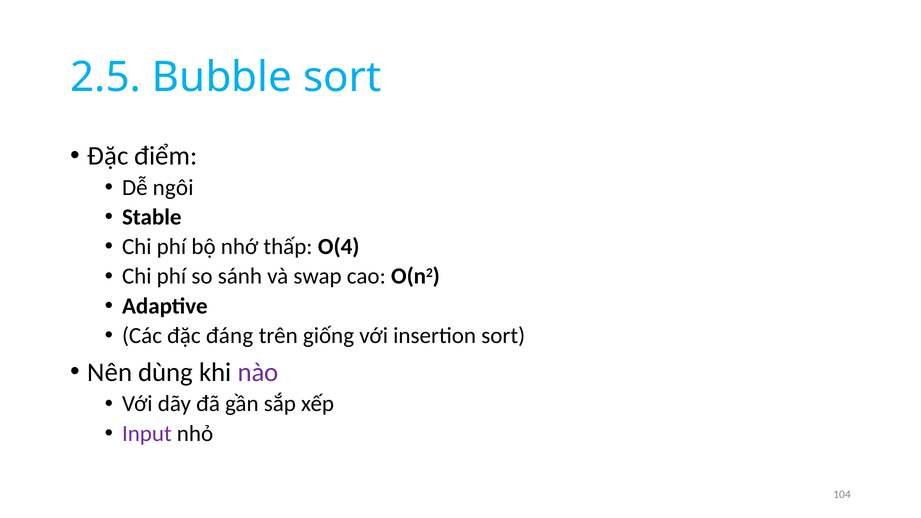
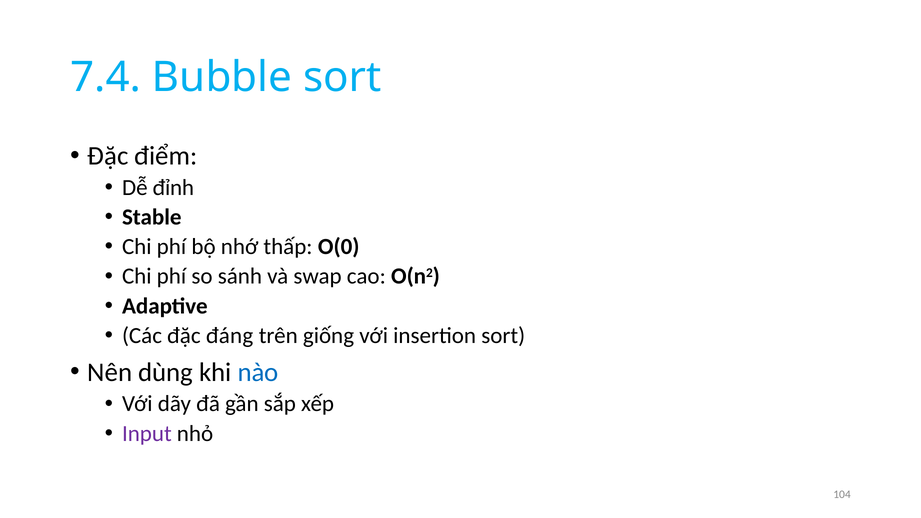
2.5: 2.5 -> 7.4 (106, 77)
ngôi: ngôi -> đỉnh (173, 187)
O(4: O(4 -> O(0 (339, 247)
nào colour: purple -> blue (258, 372)
